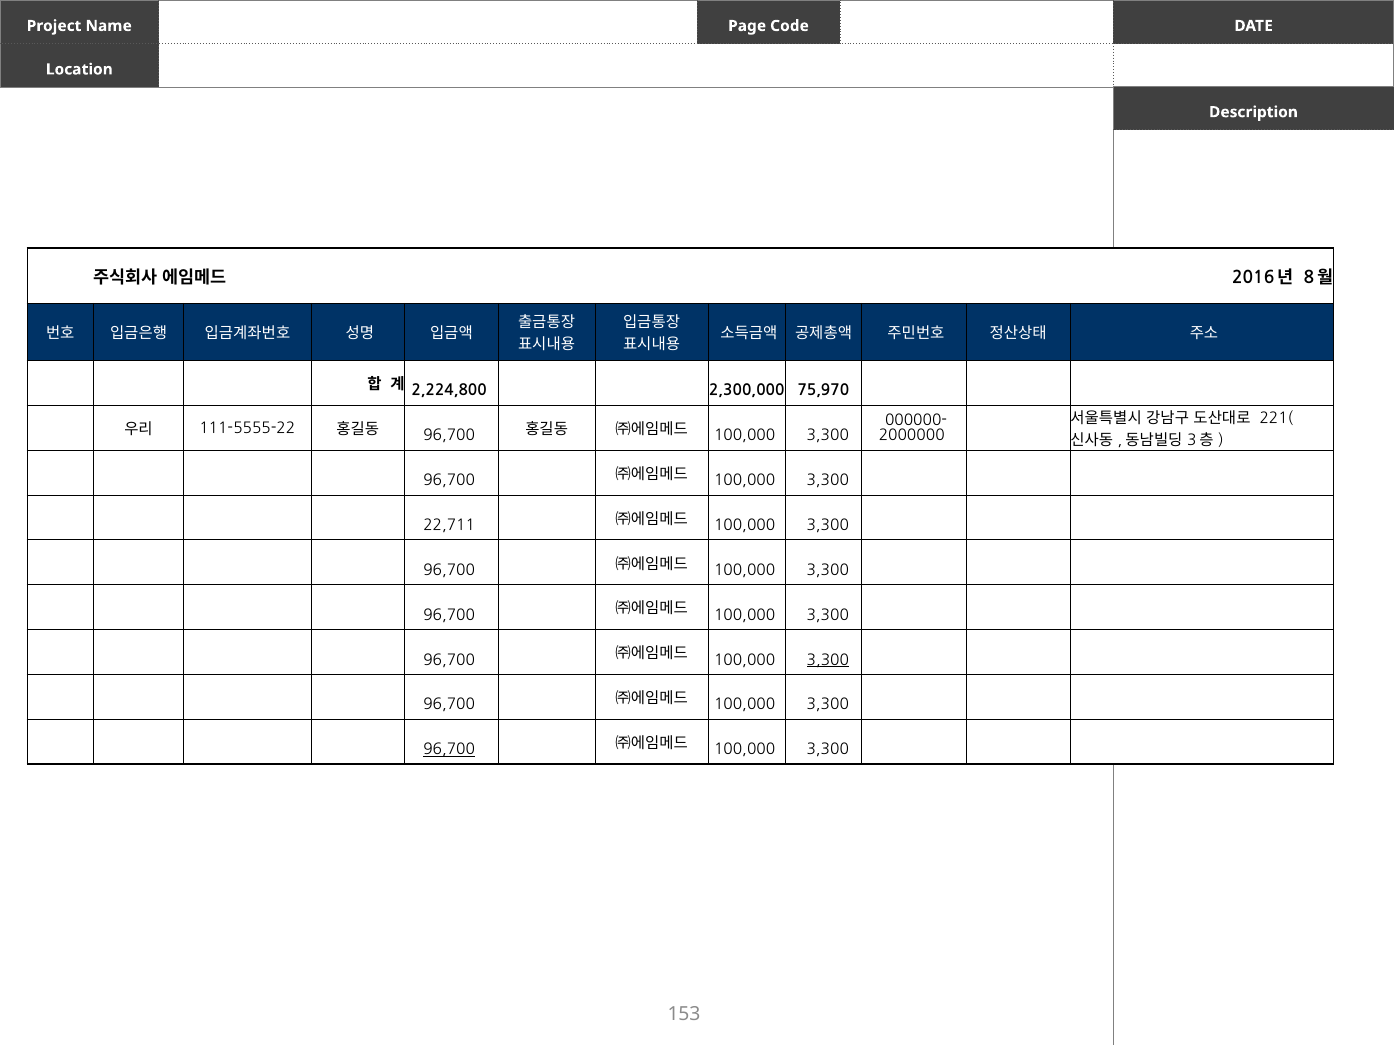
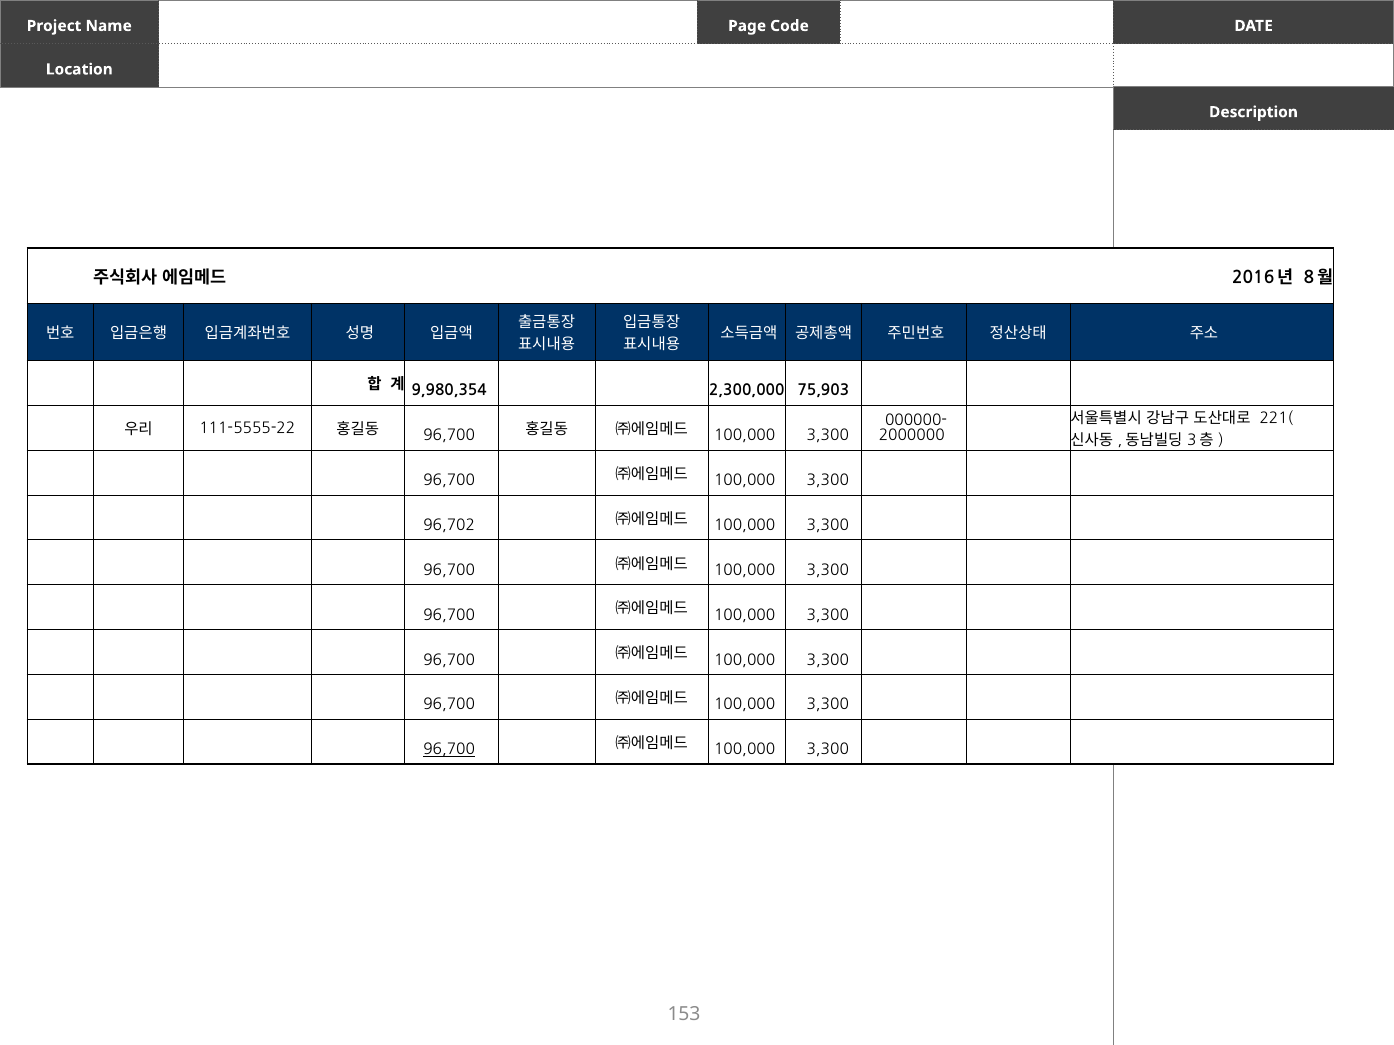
2,224,800: 2,224,800 -> 9,980,354 (449, 391)
75,970: 75,970 -> 75,903 (823, 391)
22,711: 22,711 -> 96,702 (449, 526)
3,300 underline: present -> none (828, 660)
